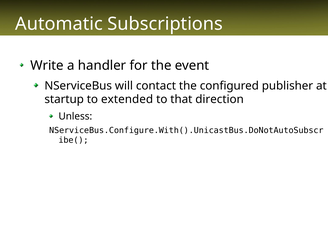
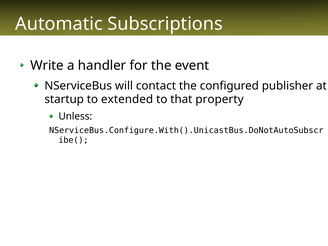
direction: direction -> property (219, 99)
